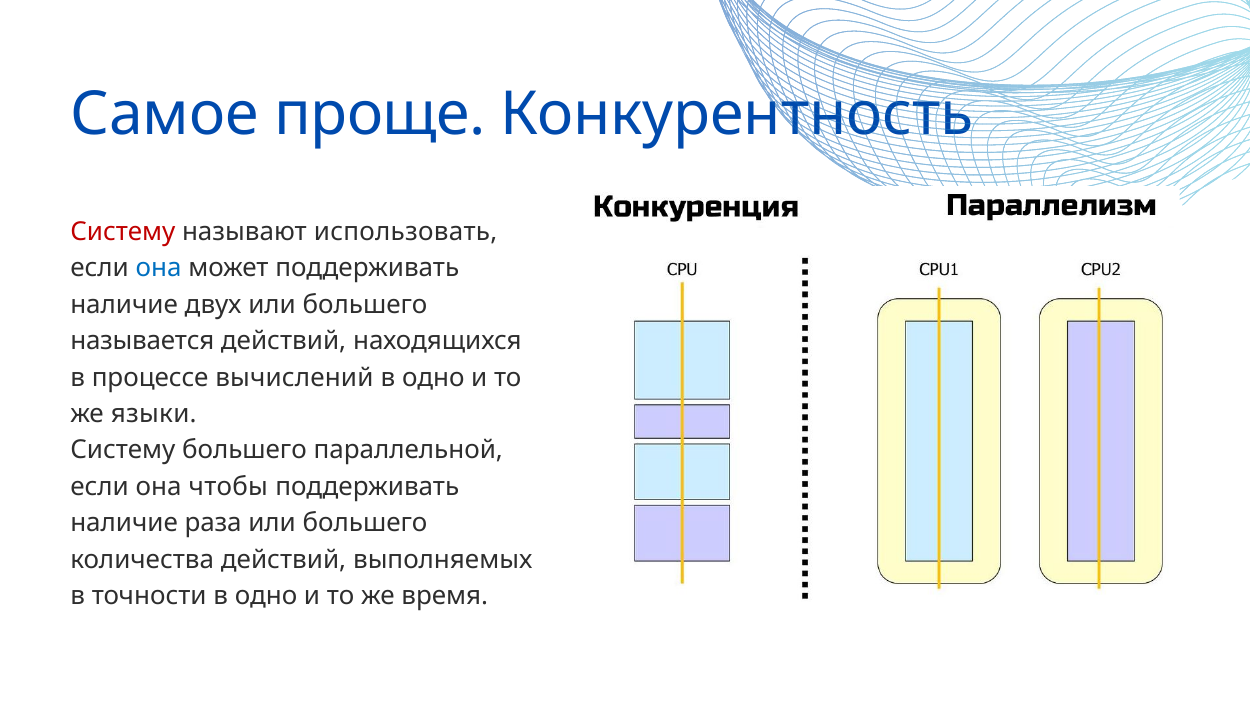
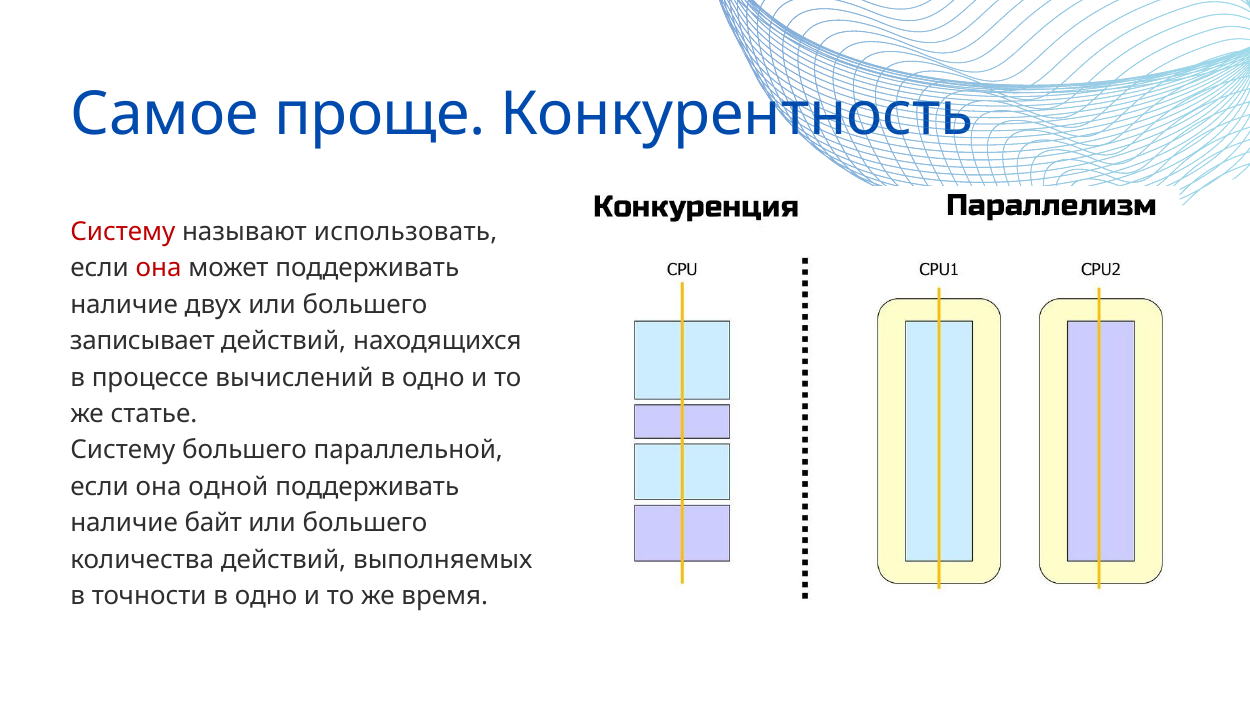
она colour: blue -> red (159, 268)
называется: называется -> записывает (142, 341)
языки: языки -> статье (154, 414)
чтобы: чтобы -> одной (228, 487)
раза: раза -> байт (213, 523)
